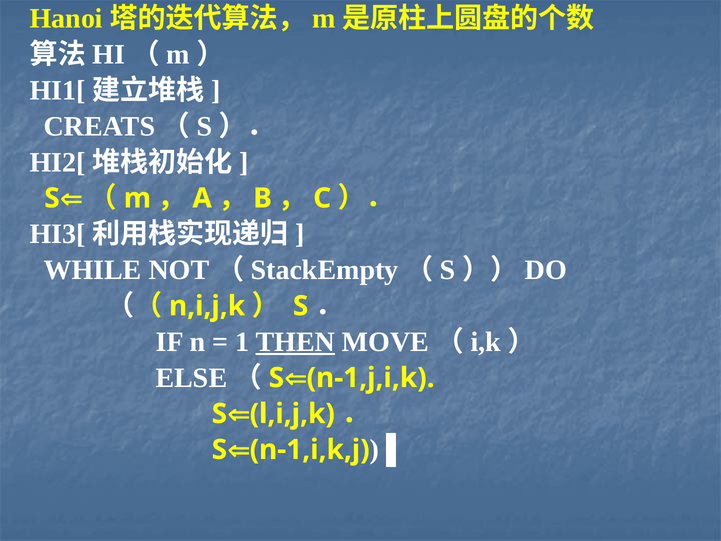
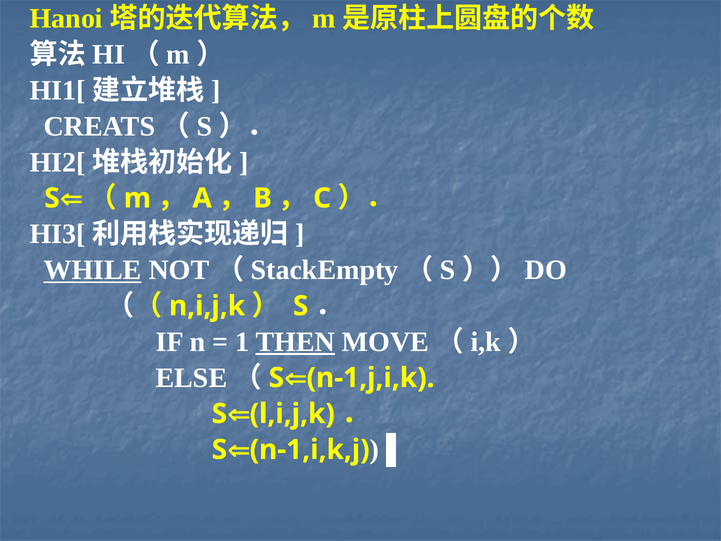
WHILE underline: none -> present (93, 270)
